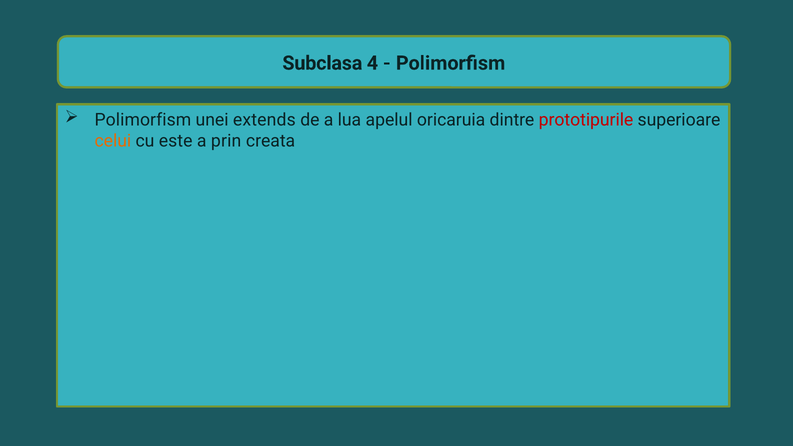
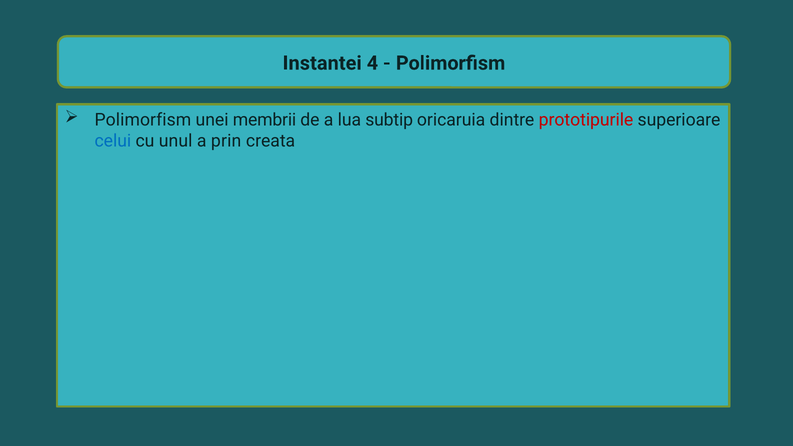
Subclasa: Subclasa -> Instantei (322, 63)
extends: extends -> membrii (265, 120)
apelul: apelul -> subtip (389, 120)
celui colour: orange -> blue (113, 141)
este: este -> unul (176, 141)
